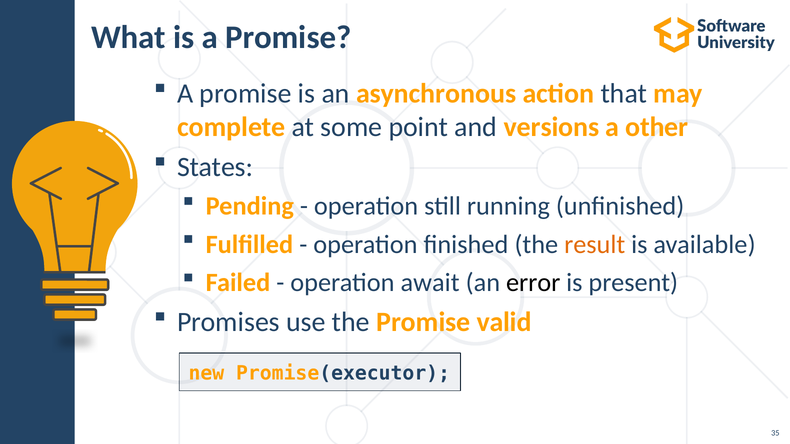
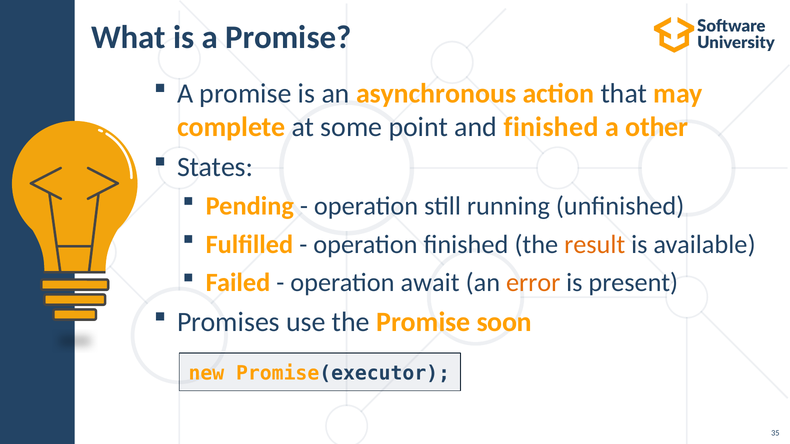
and versions: versions -> finished (551, 127)
error colour: black -> orange (533, 283)
valid: valid -> soon (504, 322)
